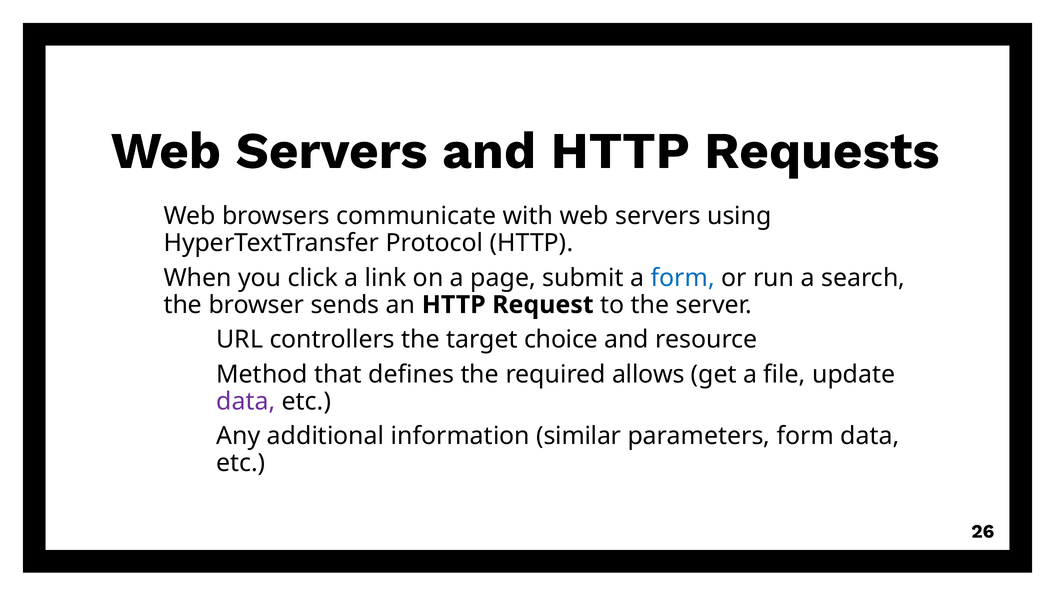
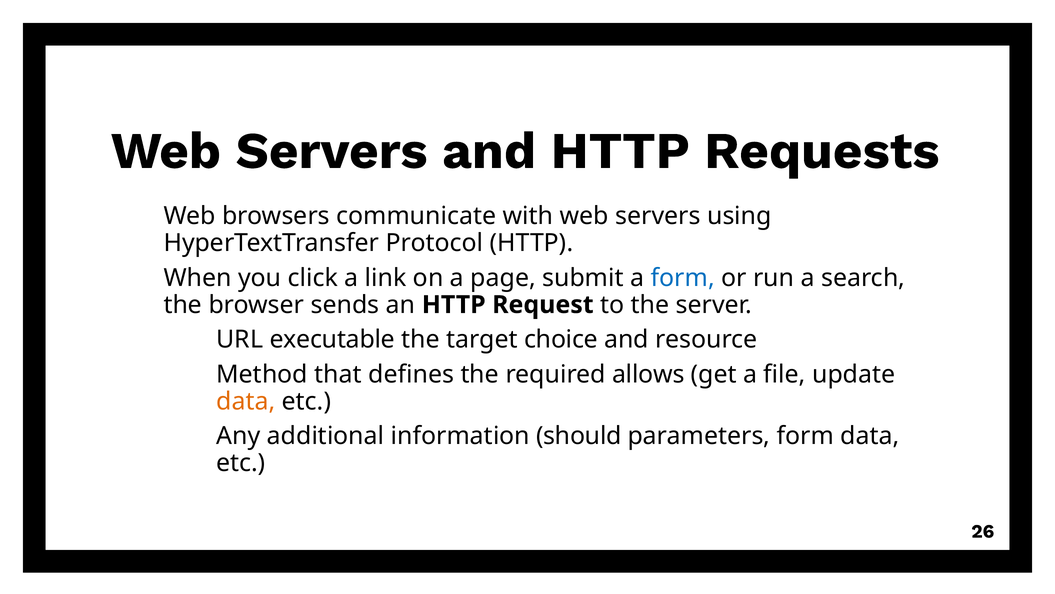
controllers: controllers -> executable (332, 339)
data colour: purple -> orange (246, 401)
similar: similar -> should (579, 436)
